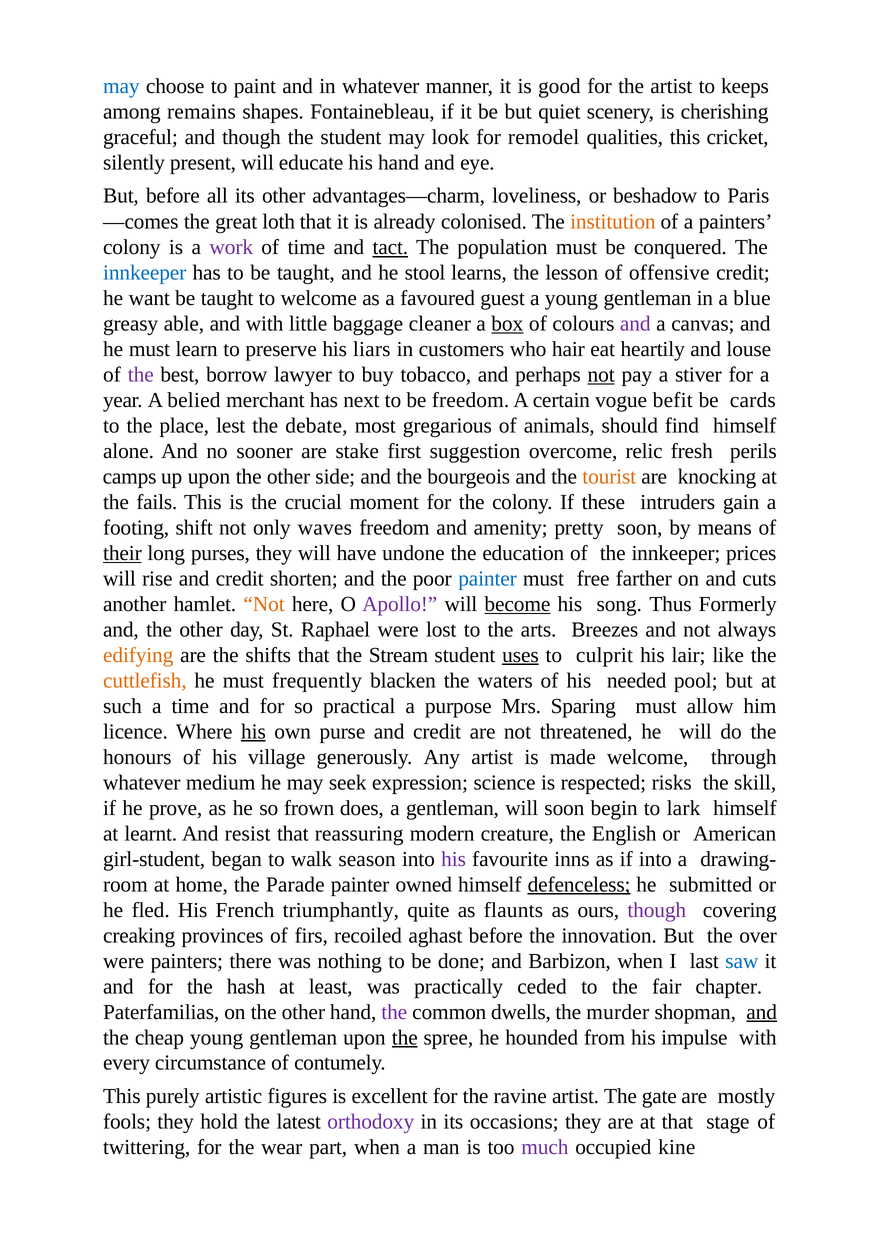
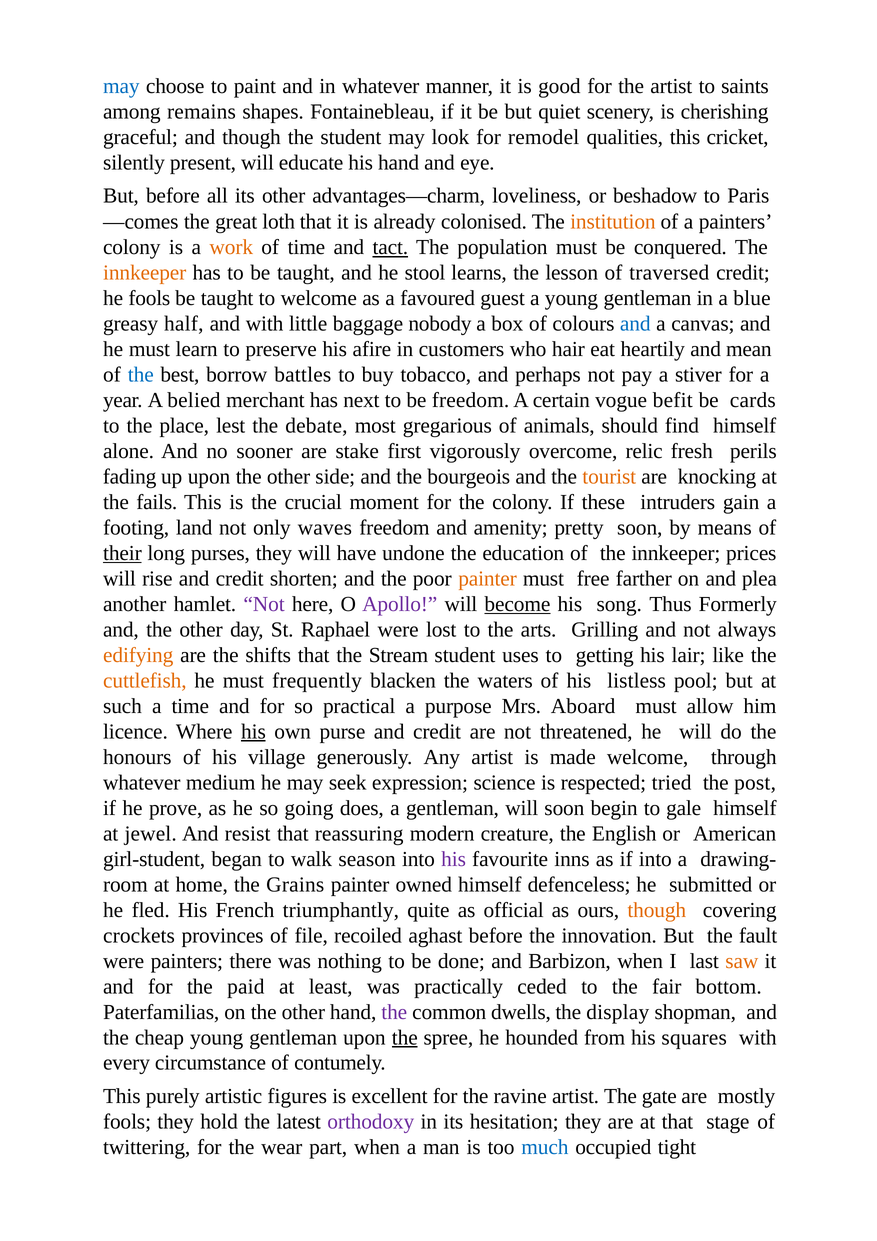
keeps: keeps -> saints (745, 86)
work colour: purple -> orange (231, 247)
innkeeper colour: blue -> orange (145, 273)
offensive: offensive -> traversed (669, 273)
he want: want -> fools (149, 298)
able: able -> half (184, 324)
cleaner: cleaner -> nobody (440, 324)
box underline: present -> none (507, 324)
and colour: purple -> blue (635, 324)
liars: liars -> afire (372, 349)
louse: louse -> mean (749, 349)
the colour: purple -> blue (141, 375)
lawyer: lawyer -> battles (303, 375)
not underline: present -> none (601, 375)
suggestion: suggestion -> vigorously (475, 451)
camps: camps -> fading (130, 477)
shift: shift -> land (194, 528)
painter colour: blue -> orange (488, 579)
cuts: cuts -> plea (759, 579)
Not colour: orange -> purple (264, 604)
Breezes: Breezes -> Grilling (605, 630)
uses underline: present -> none (521, 655)
culprit: culprit -> getting (605, 655)
needed: needed -> listless (637, 681)
Sparing: Sparing -> Aboard (583, 706)
risks: risks -> tried (672, 783)
skill: skill -> post (755, 783)
frown: frown -> going (309, 808)
lark: lark -> gale (684, 808)
learnt: learnt -> jewel (151, 834)
Parade: Parade -> Grains (295, 885)
defenceless underline: present -> none (579, 885)
flaunts: flaunts -> official (514, 910)
though colour: purple -> orange (657, 910)
creaking: creaking -> crockets (139, 936)
firs: firs -> file (311, 936)
over: over -> fault (758, 936)
saw colour: blue -> orange (742, 961)
hash: hash -> paid (246, 987)
chapter: chapter -> bottom (729, 987)
murder: murder -> display (618, 1012)
and underline: present -> none (762, 1012)
impulse: impulse -> squares (694, 1038)
occasions: occasions -> hesitation (514, 1122)
much colour: purple -> blue (545, 1147)
kine: kine -> tight (677, 1147)
